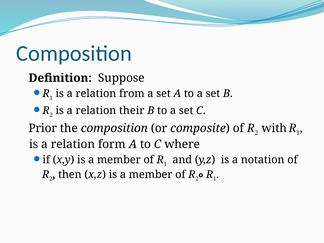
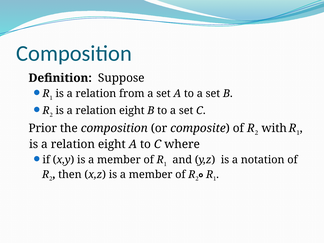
their: their -> eight (132, 110)
form: form -> eight (112, 144)
